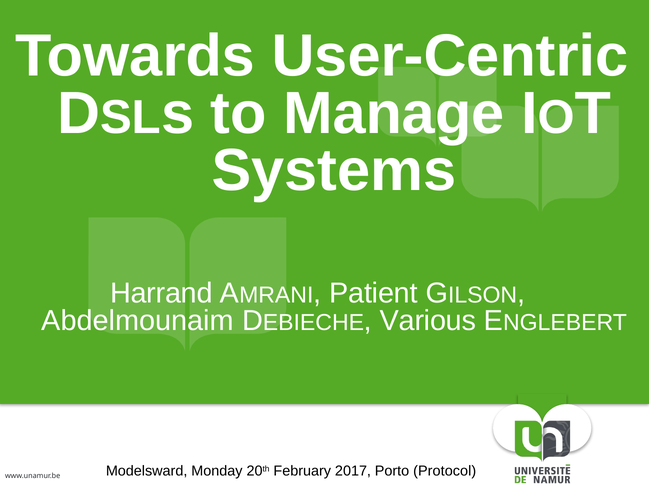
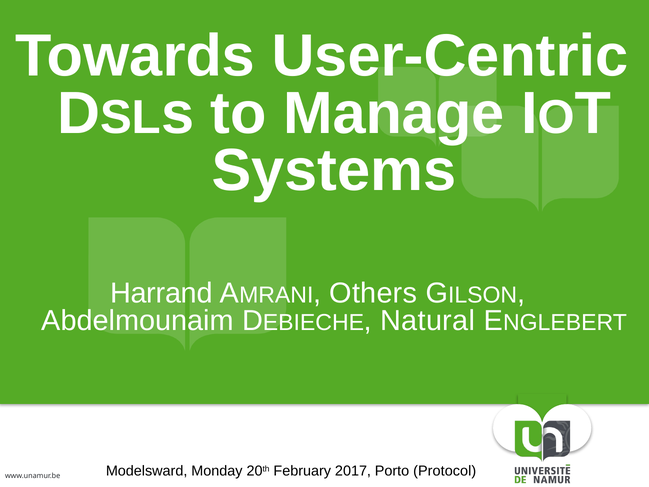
Patient: Patient -> Others (373, 293)
Various: Various -> Natural (428, 321)
